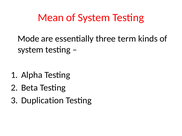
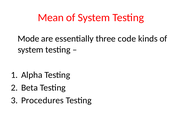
term: term -> code (127, 39)
Duplication: Duplication -> Procedures (42, 101)
